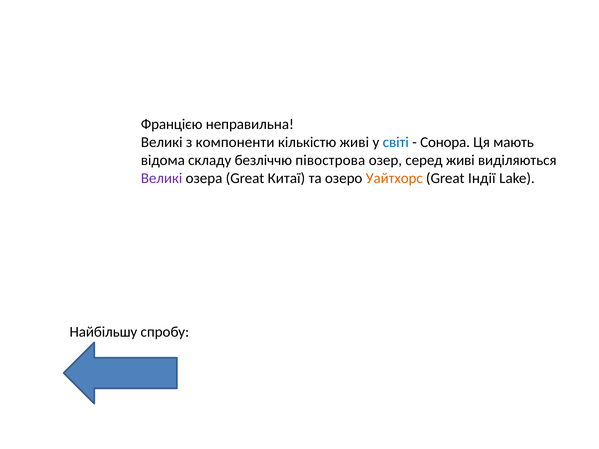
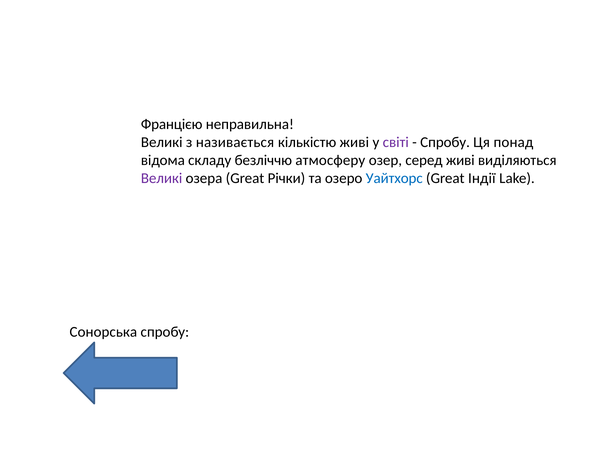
компоненти: компоненти -> називається (235, 142)
світі colour: blue -> purple (396, 142)
Сонора: Сонора -> Спробу (445, 142)
мають: мають -> понад (513, 142)
півострова: півострова -> атмосферу (330, 160)
Китаї: Китаї -> Річки (286, 178)
Уайтхорс colour: orange -> blue (394, 178)
Найбільшу: Найбільшу -> Сонорська (103, 332)
